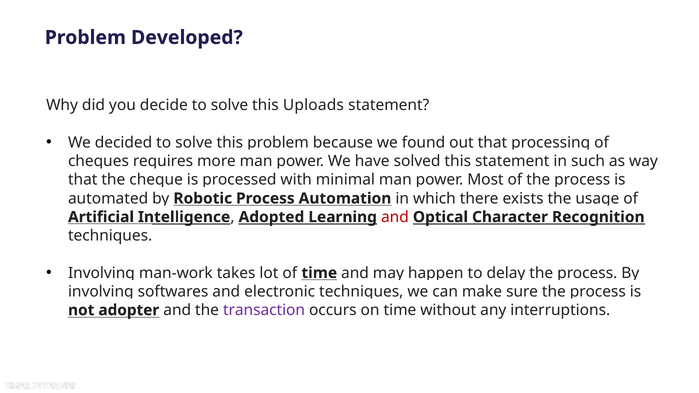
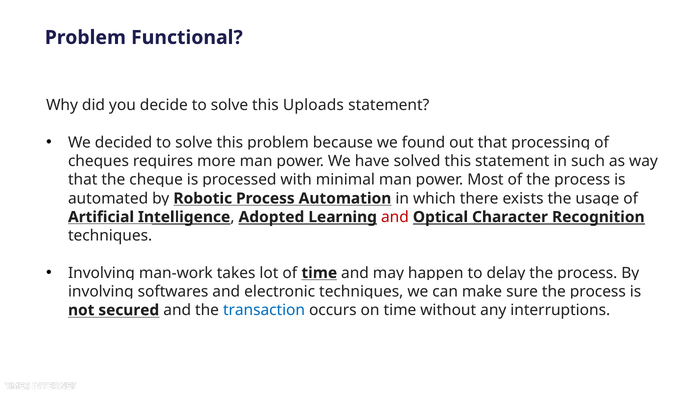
Developed: Developed -> Functional (187, 38)
adopter: adopter -> secured (129, 310)
transaction colour: purple -> blue (264, 310)
